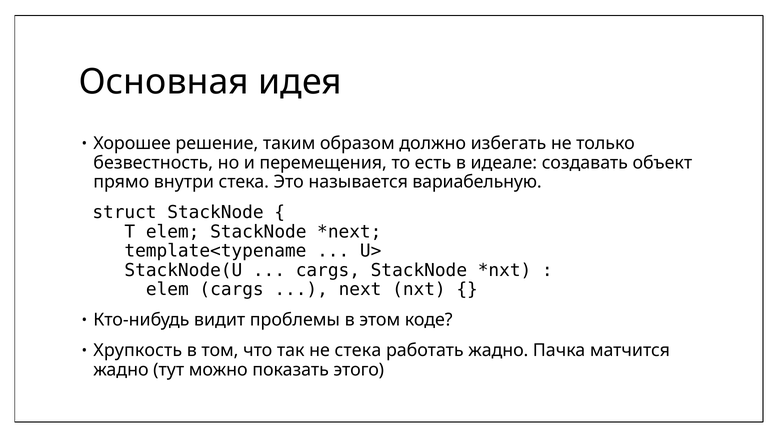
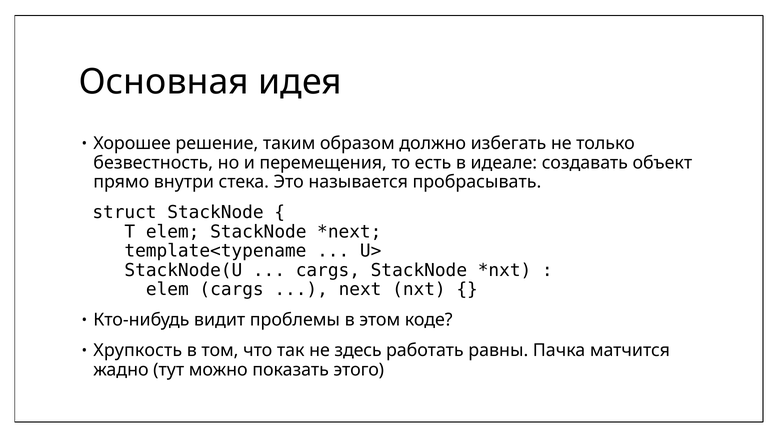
вариабельную: вариабельную -> пробрасывать (477, 182)
не стека: стека -> здесь (358, 351)
работать жадно: жадно -> равны (498, 351)
